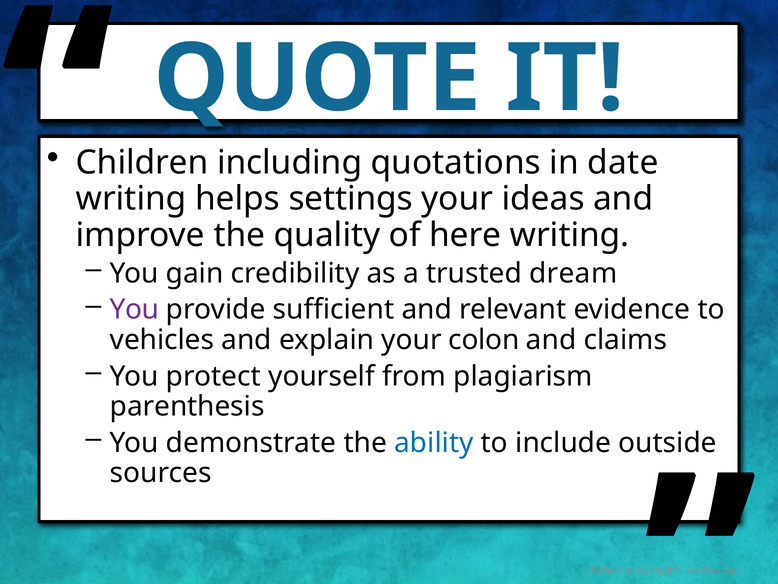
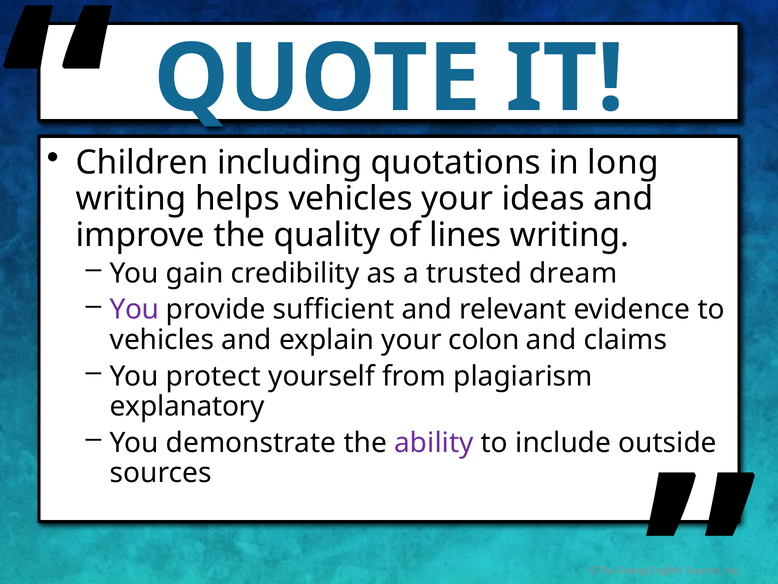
date: date -> long (623, 162)
helps settings: settings -> vehicles (351, 199)
here: here -> lines (465, 235)
parenthesis: parenthesis -> explanatory (187, 406)
ability colour: blue -> purple (434, 442)
